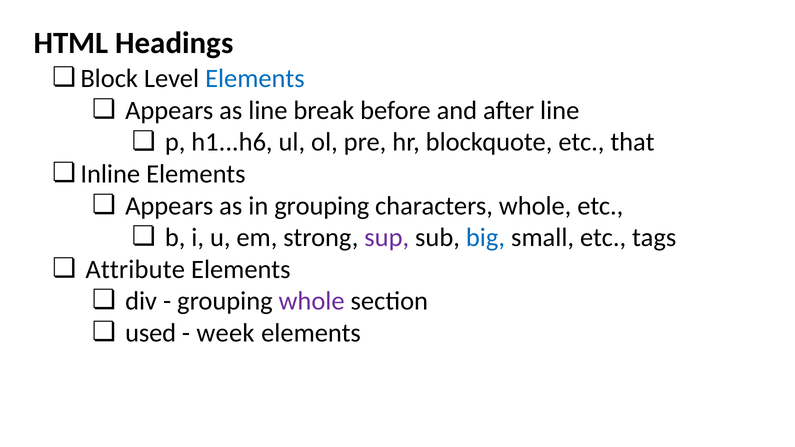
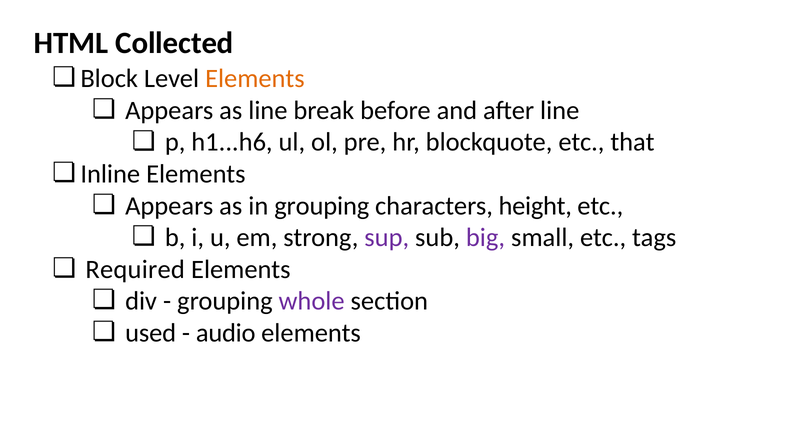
Headings: Headings -> Collected (174, 43)
Elements colour: blue -> orange (255, 79)
characters whole: whole -> height (535, 206)
big colour: blue -> purple (485, 238)
Attribute: Attribute -> Required (135, 270)
week: week -> audio (226, 333)
